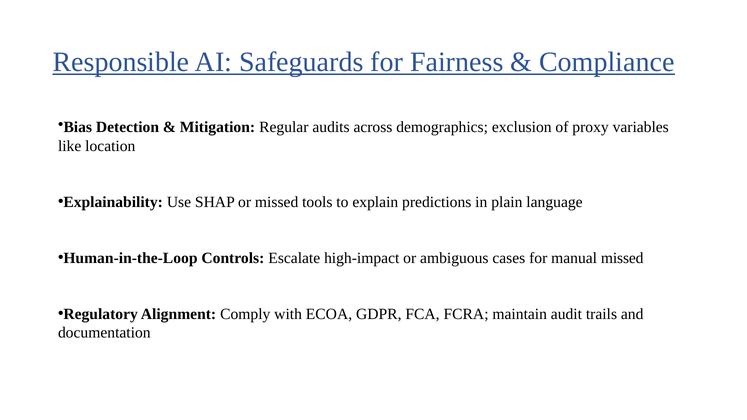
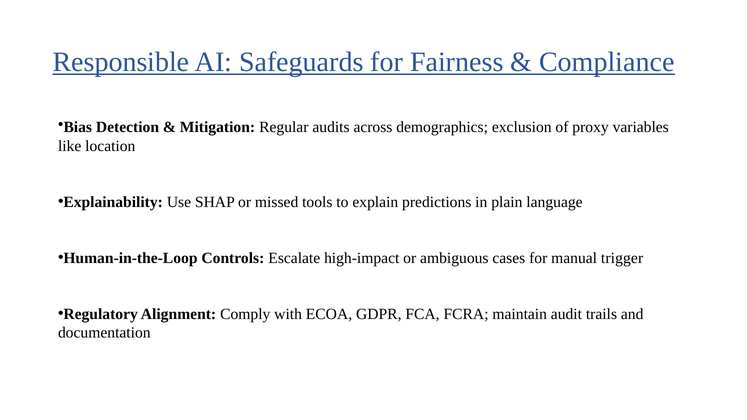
manual missed: missed -> trigger (622, 258)
